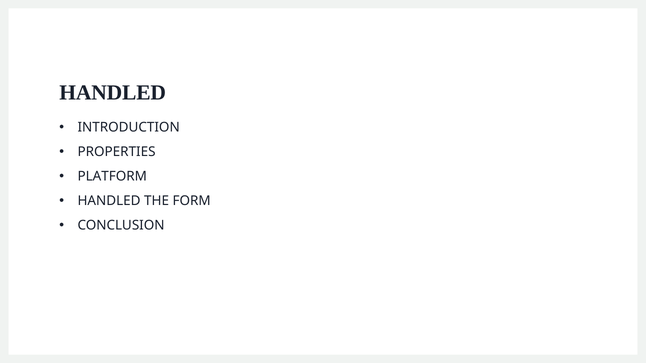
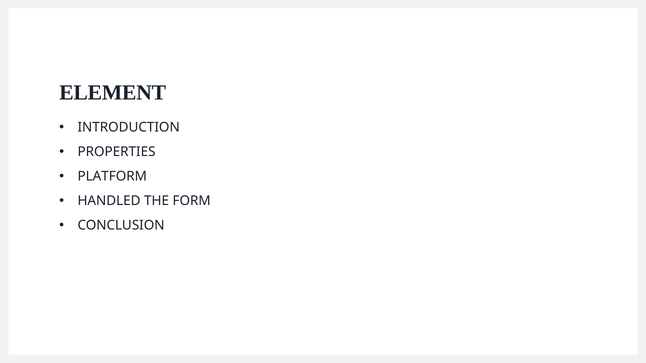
HANDLED: HANDLED -> ELEMENT (113, 93)
